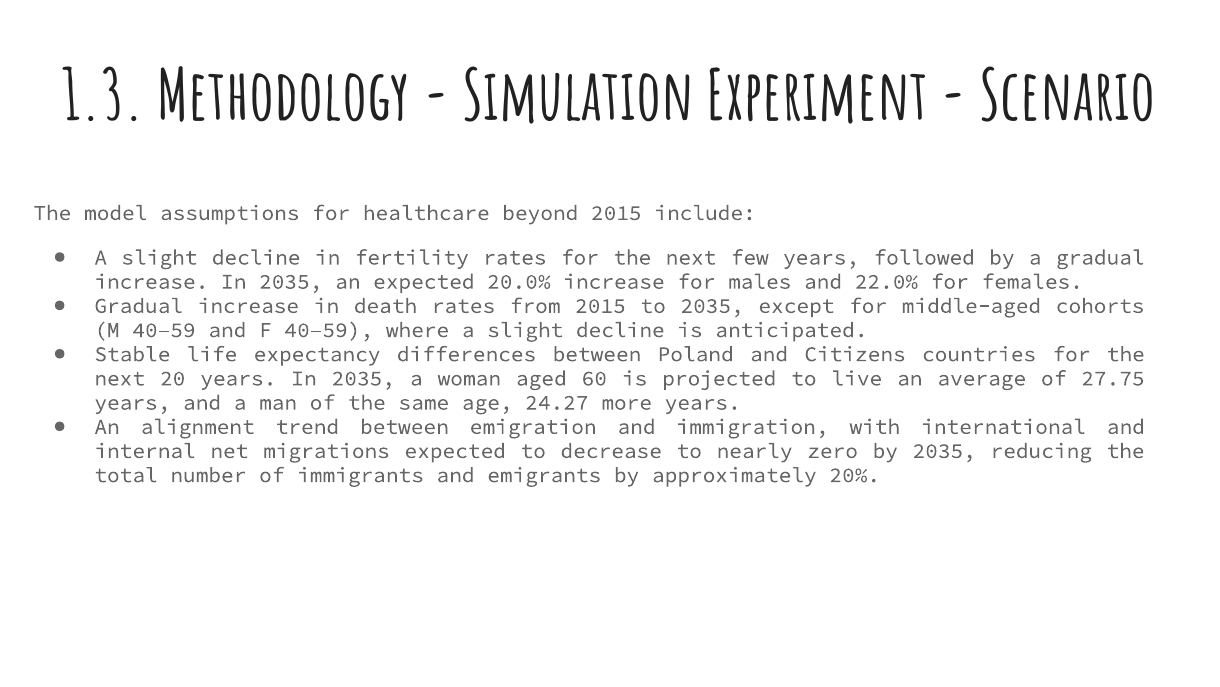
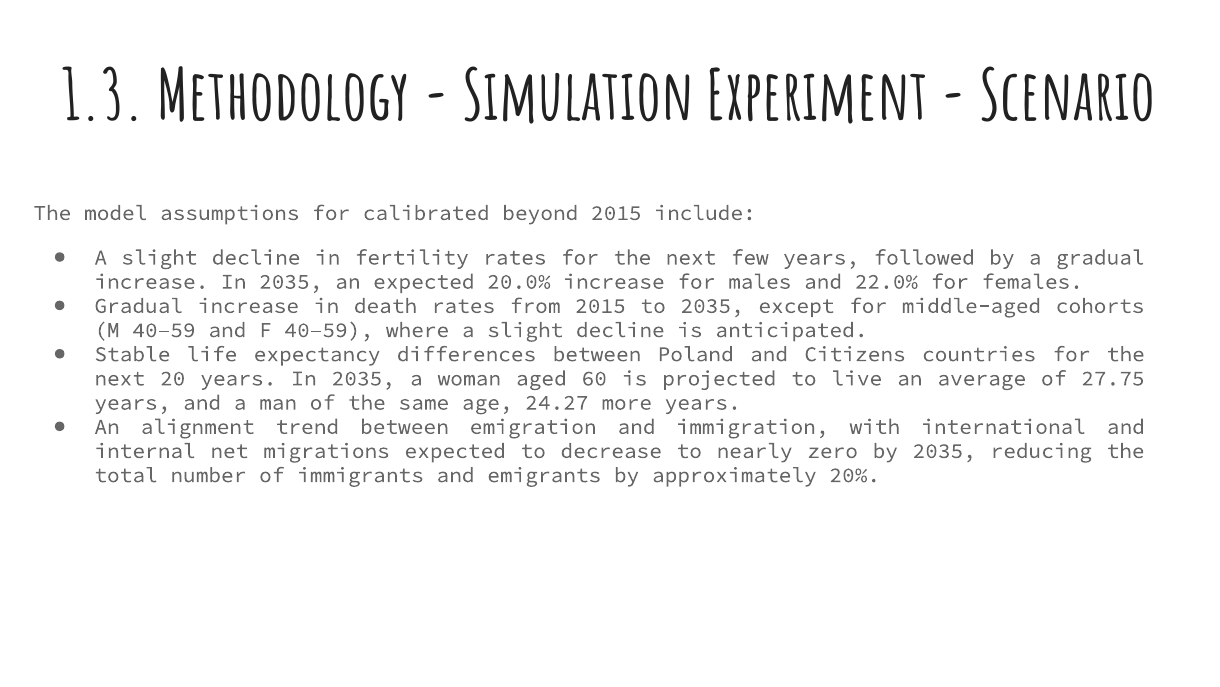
healthcare: healthcare -> calibrated (426, 213)
